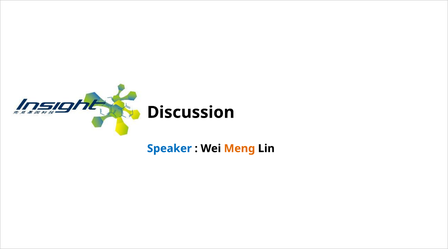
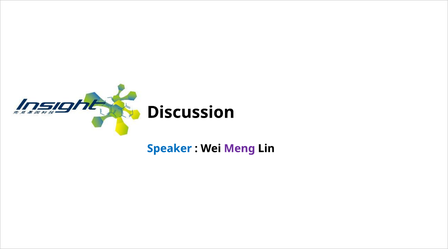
Meng colour: orange -> purple (240, 148)
